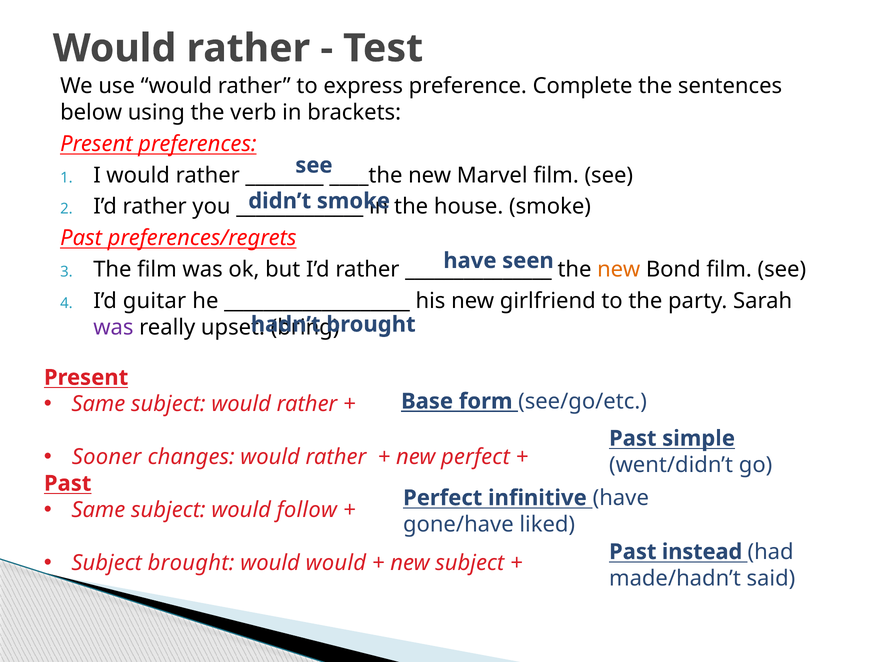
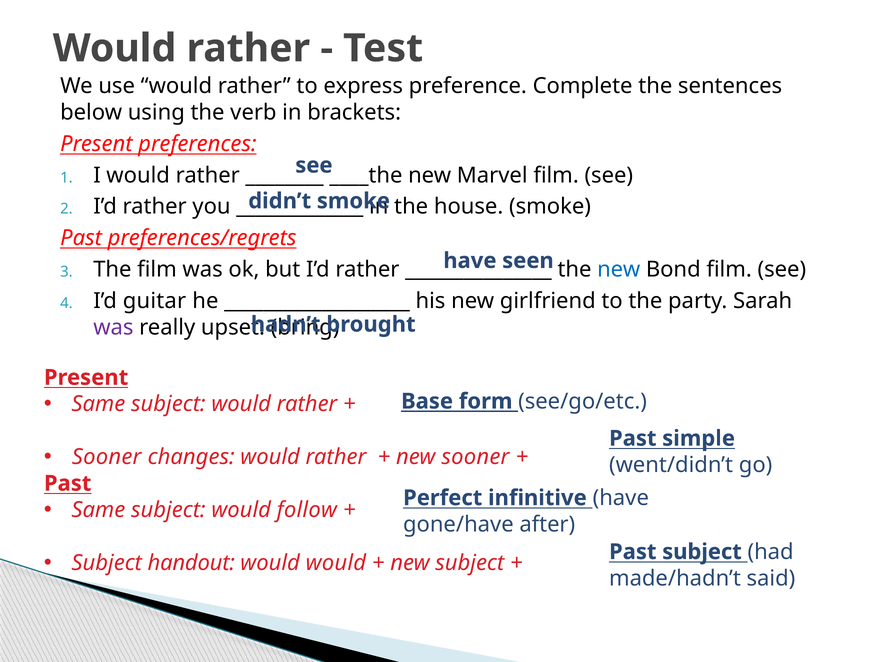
new colour: orange -> blue (619, 269)
new perfect: perfect -> sooner (475, 457)
liked: liked -> after (547, 524)
Past instead: instead -> subject (702, 551)
Subject brought: brought -> handout (191, 562)
